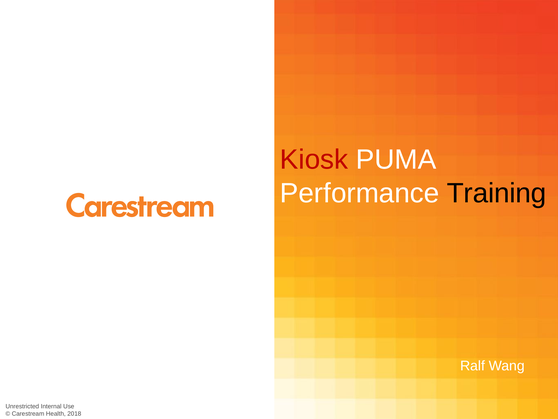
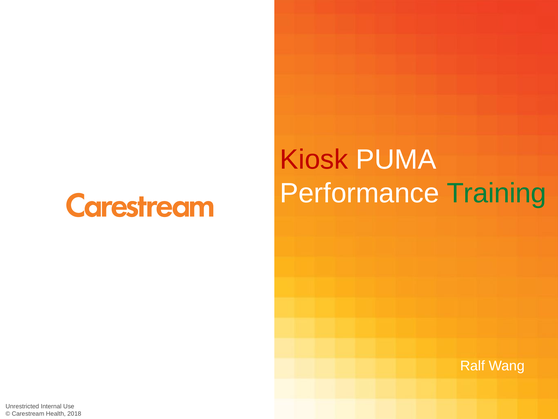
Training colour: black -> green (497, 193)
